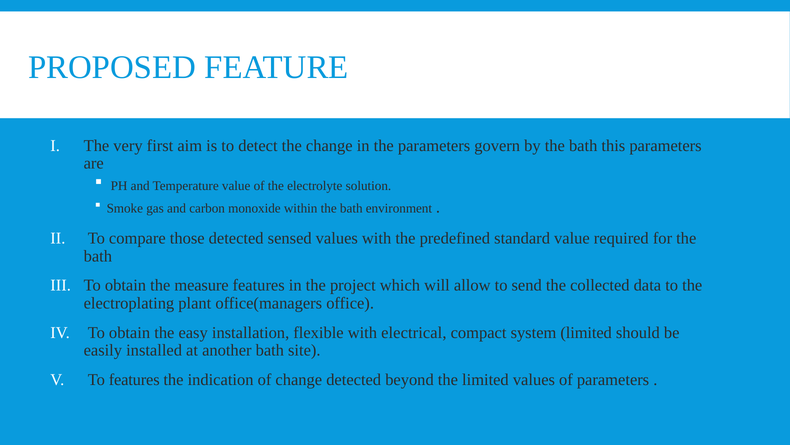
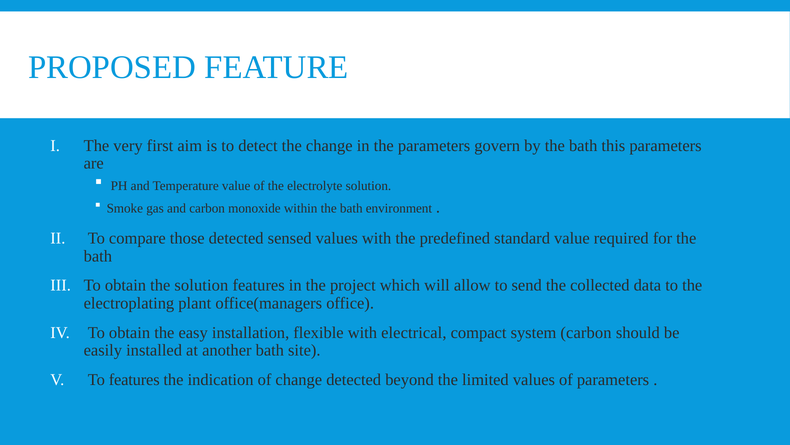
the measure: measure -> solution (201, 285)
system limited: limited -> carbon (586, 332)
